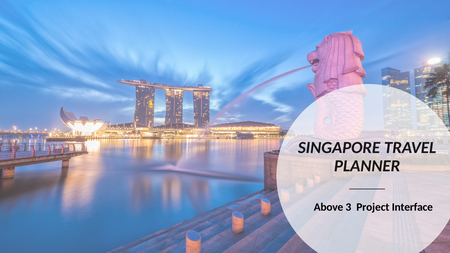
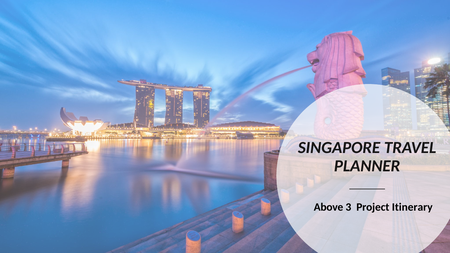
Interface: Interface -> Itinerary (412, 207)
